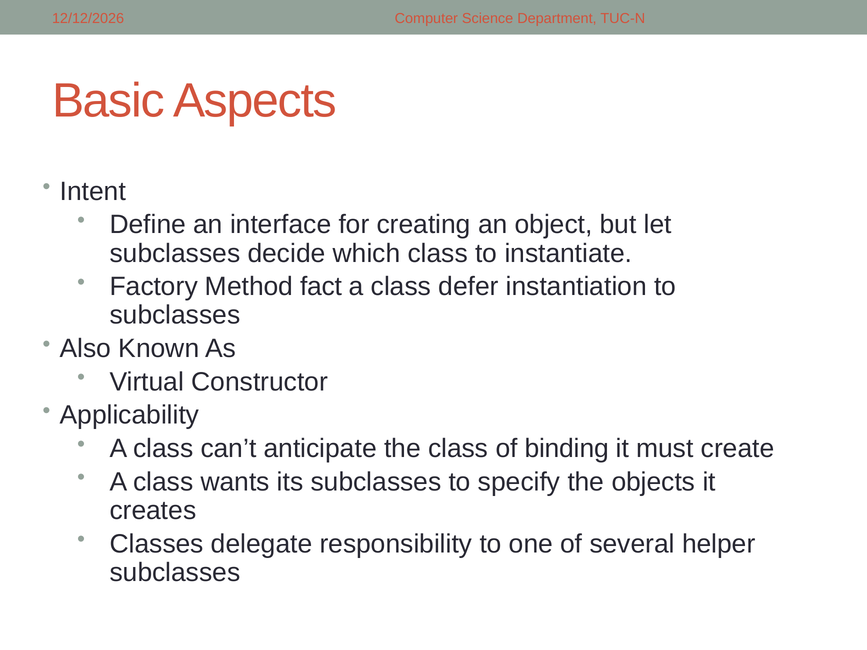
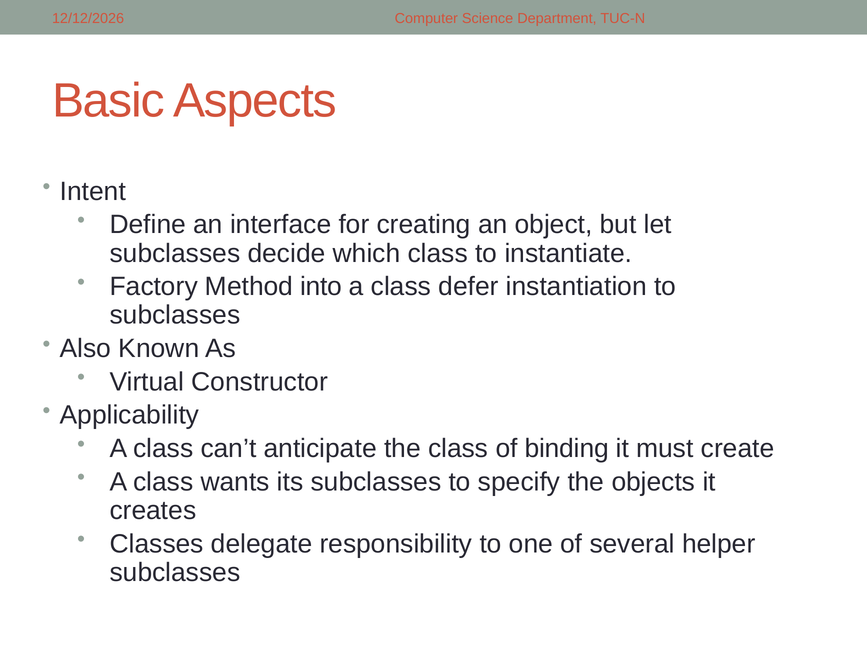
fact: fact -> into (321, 287)
